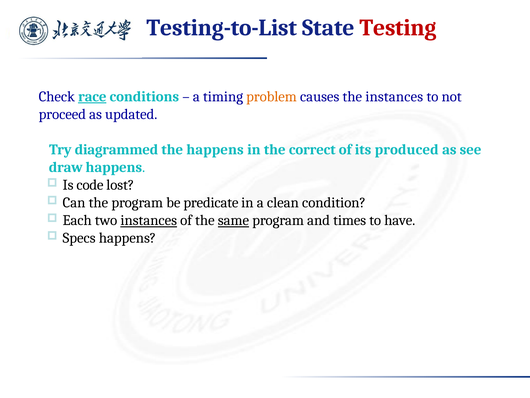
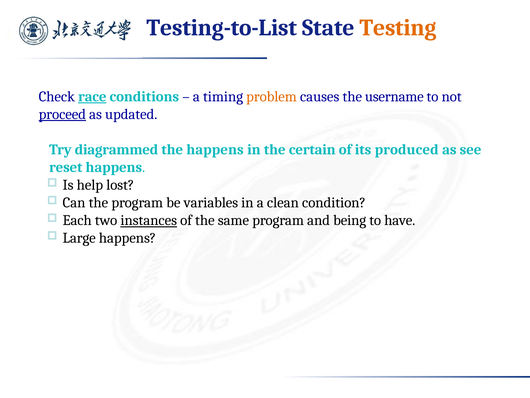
Testing colour: red -> orange (398, 28)
the instances: instances -> username (394, 96)
proceed underline: none -> present (62, 114)
correct: correct -> certain (312, 149)
draw: draw -> reset (66, 167)
code: code -> help (90, 185)
predicate: predicate -> variables (211, 202)
same underline: present -> none (233, 220)
times: times -> being (350, 220)
Specs: Specs -> Large (79, 238)
